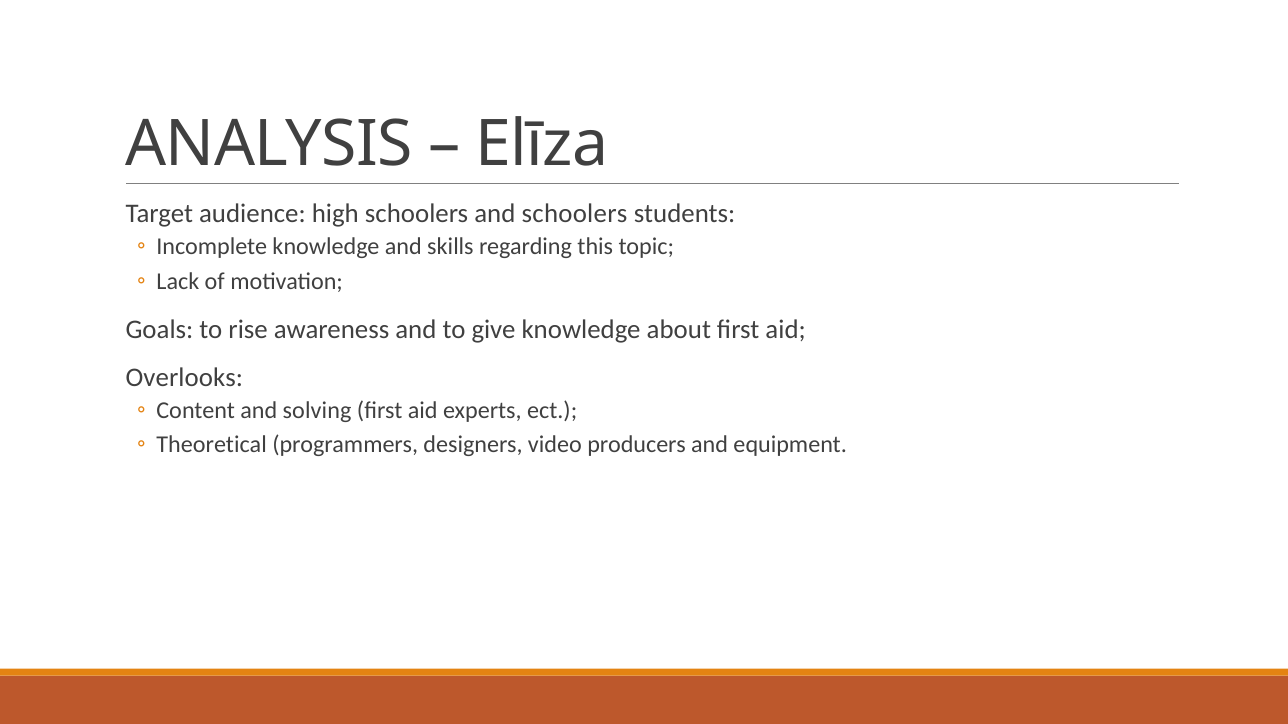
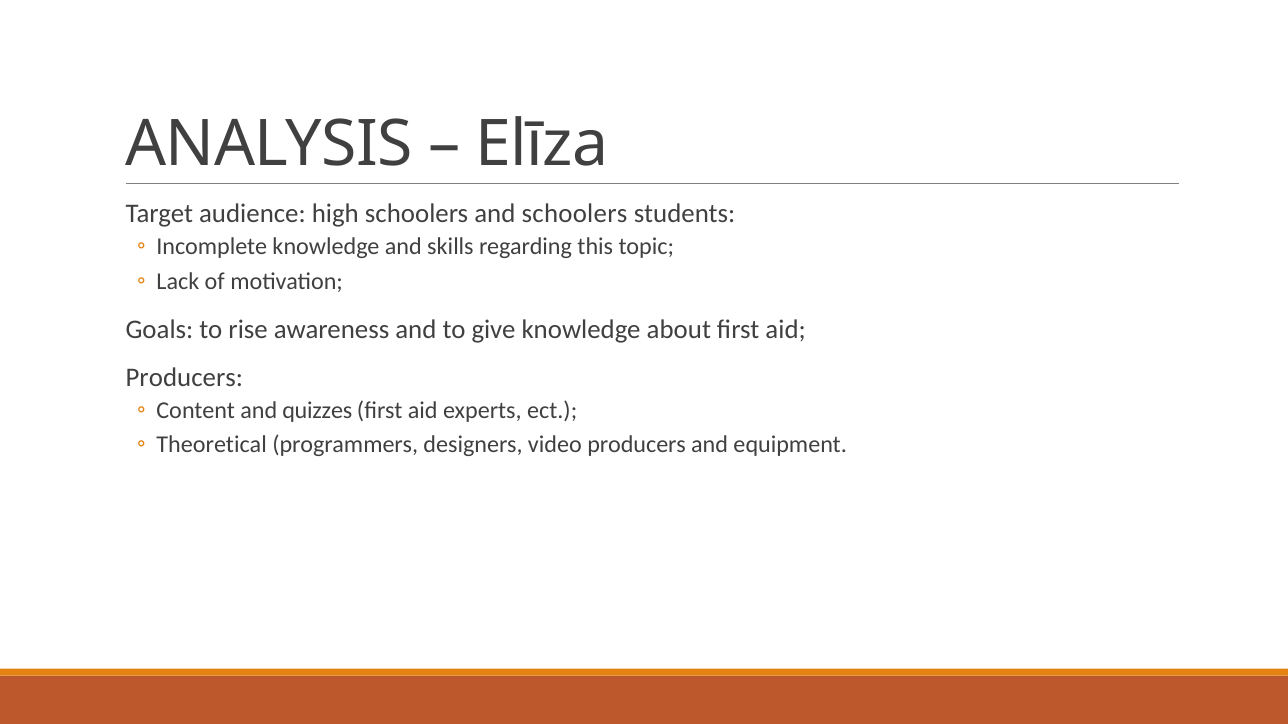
Overlooks: Overlooks -> Producers (184, 378)
solving: solving -> quizzes (317, 411)
